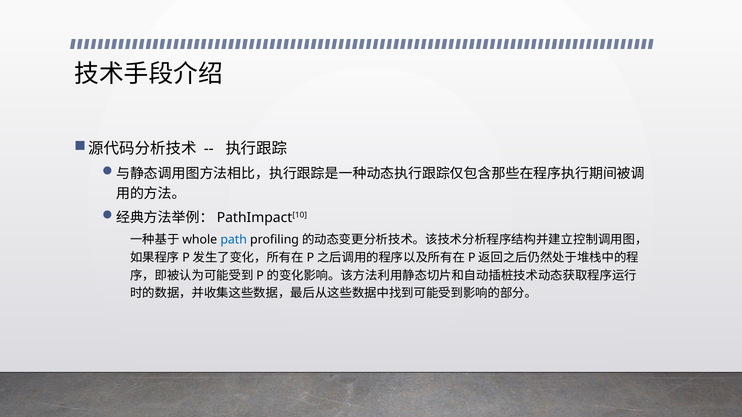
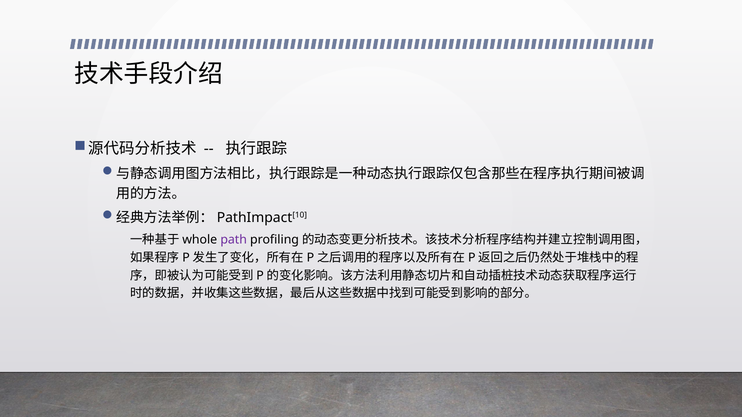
path colour: blue -> purple (234, 240)
